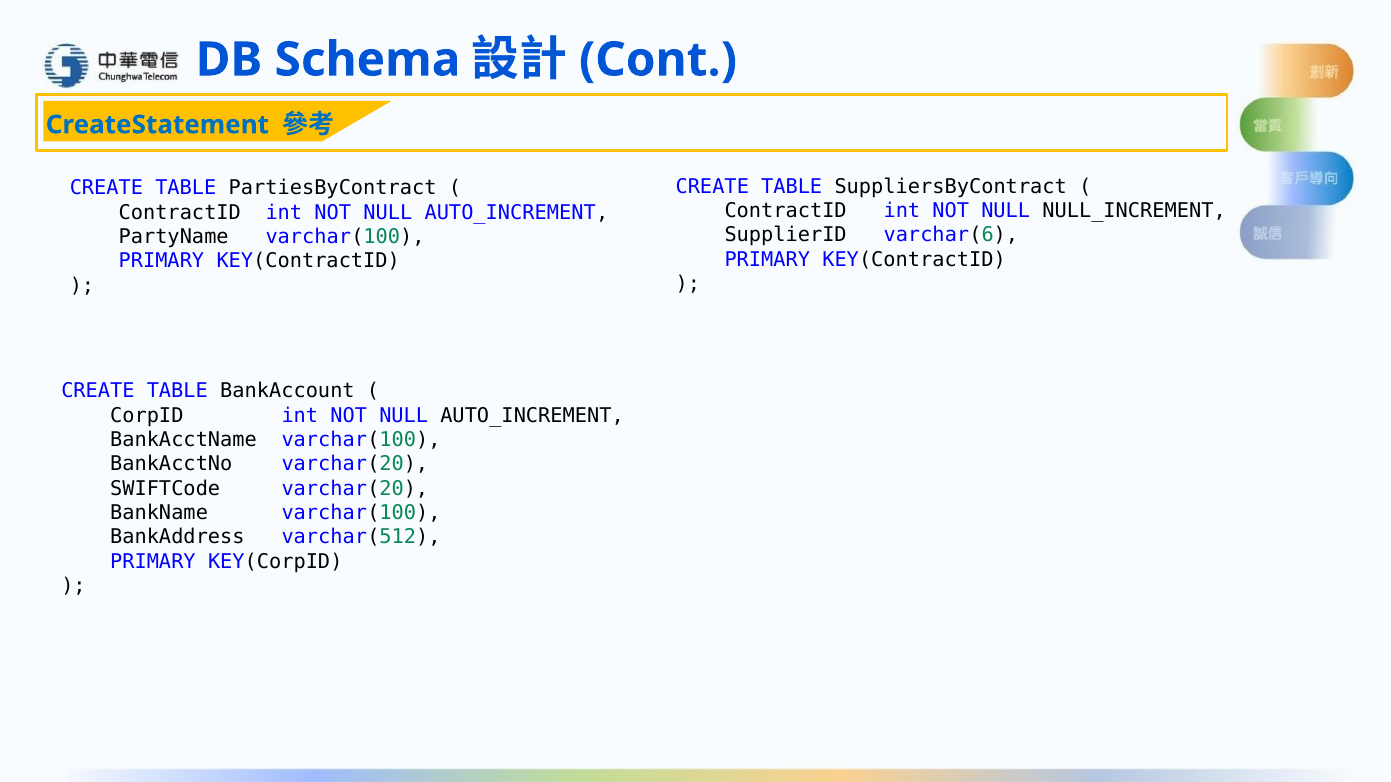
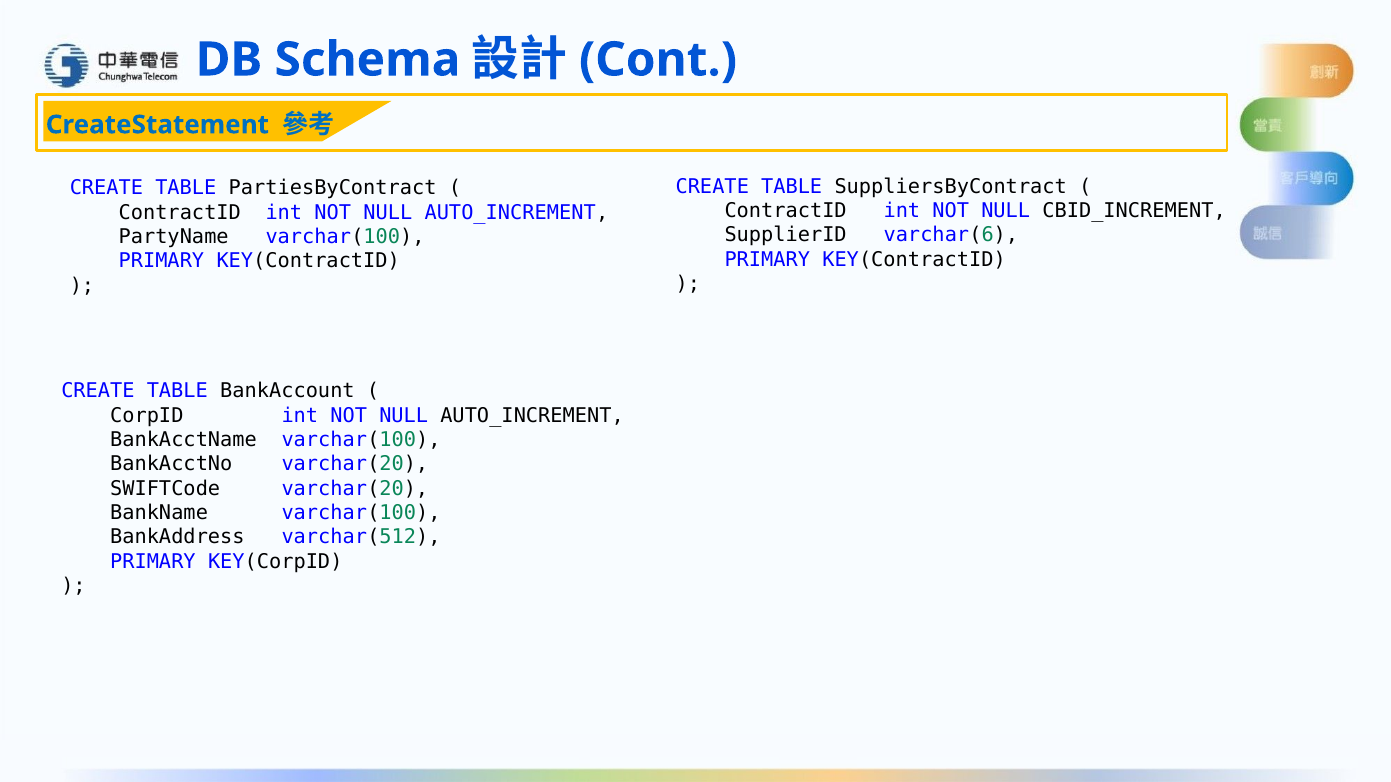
NULL_INCREMENT: NULL_INCREMENT -> CBID_INCREMENT (1134, 211)
